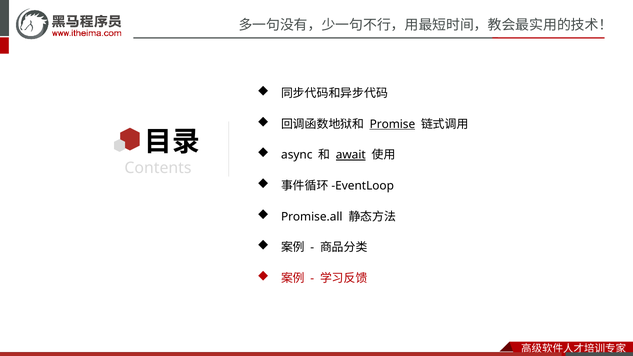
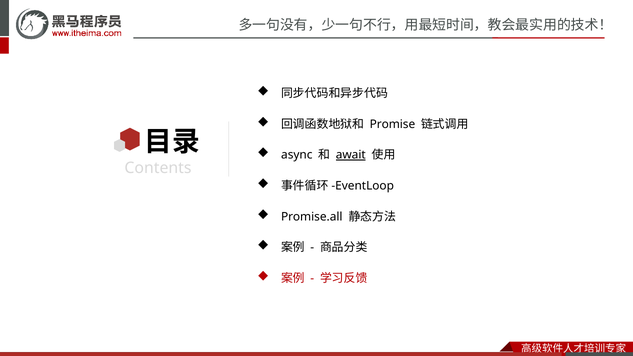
Promise underline: present -> none (392, 124)
